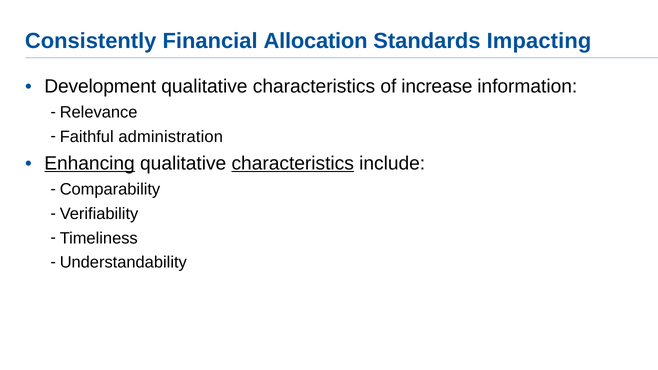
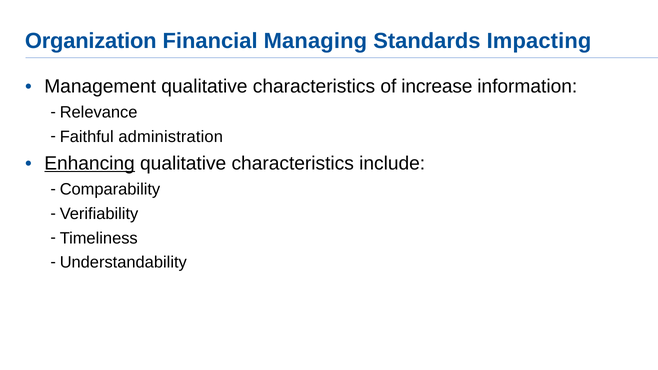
Consistently: Consistently -> Organization (91, 41)
Allocation: Allocation -> Managing (315, 41)
Development: Development -> Management (100, 86)
characteristics underline: present -> none (293, 163)
